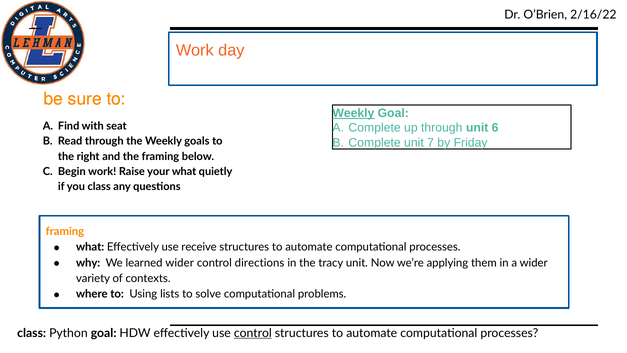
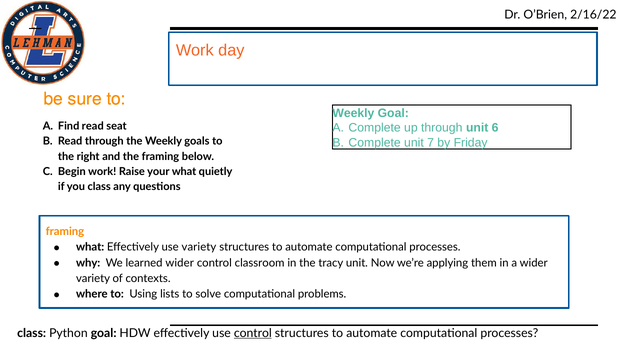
Weekly underline: present -> none (353, 113)
Find with: with -> read (93, 126)
use receive: receive -> variety (199, 247)
directions: directions -> classroom (260, 263)
